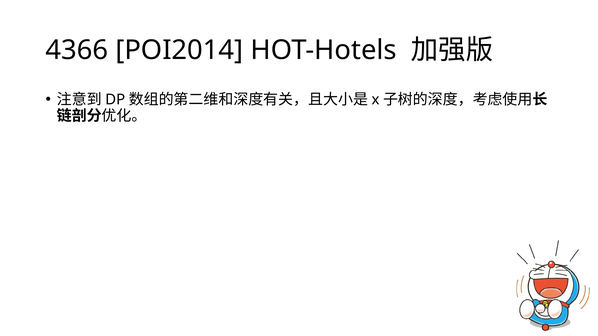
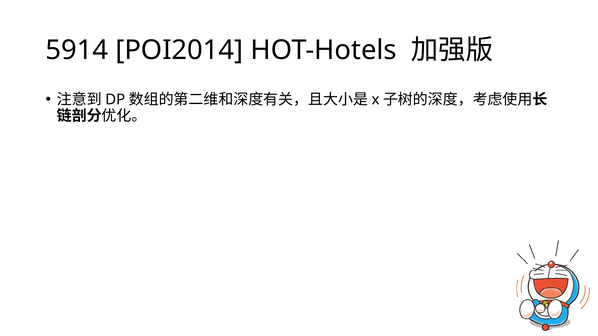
4366: 4366 -> 5914 (77, 50)
